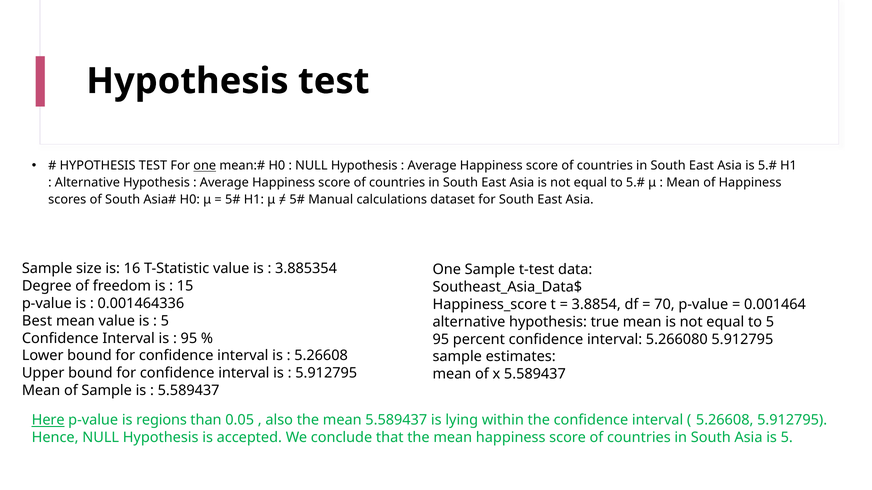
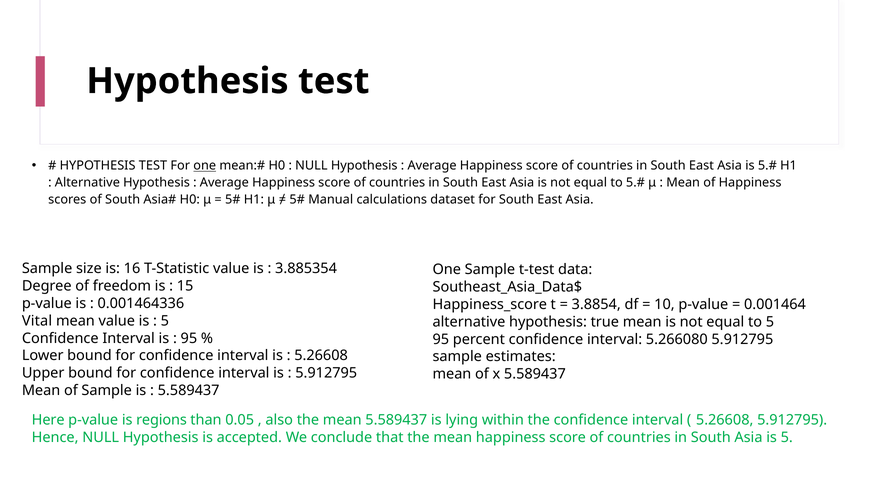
70: 70 -> 10 (664, 305)
Best: Best -> Vital (37, 321)
Here underline: present -> none (48, 421)
